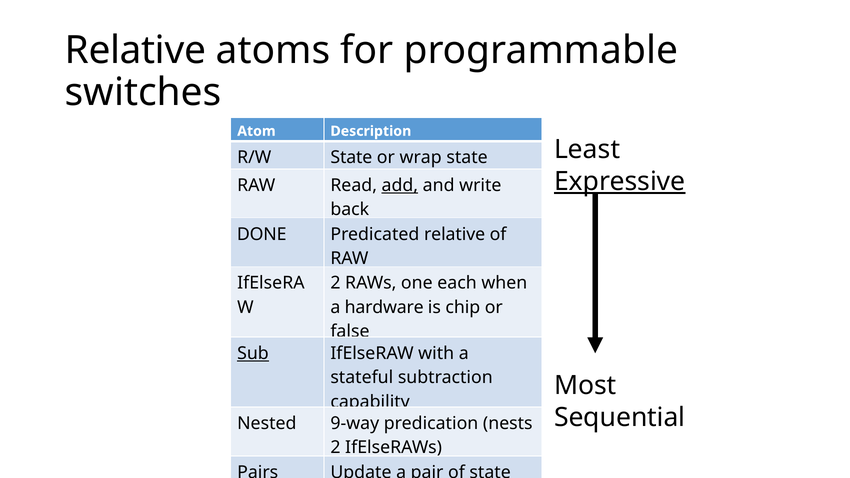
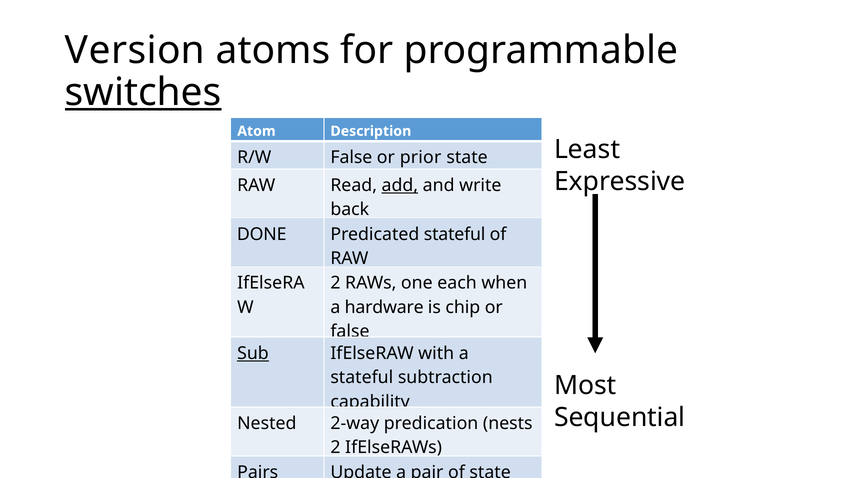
Relative: Relative -> Version (135, 50)
switches underline: none -> present (143, 92)
R/W State: State -> False (351, 158)
wrap: wrap -> prior (421, 158)
Expressive underline: present -> none (620, 182)
Predicated relative: relative -> stateful (455, 234)
9-way: 9-way -> 2-way (355, 424)
